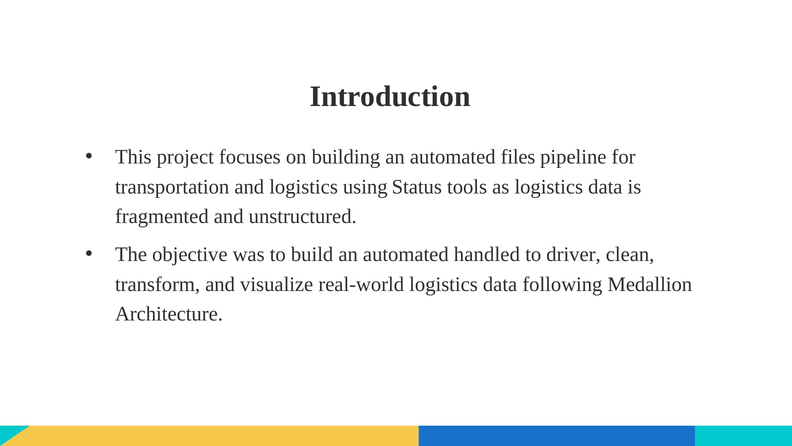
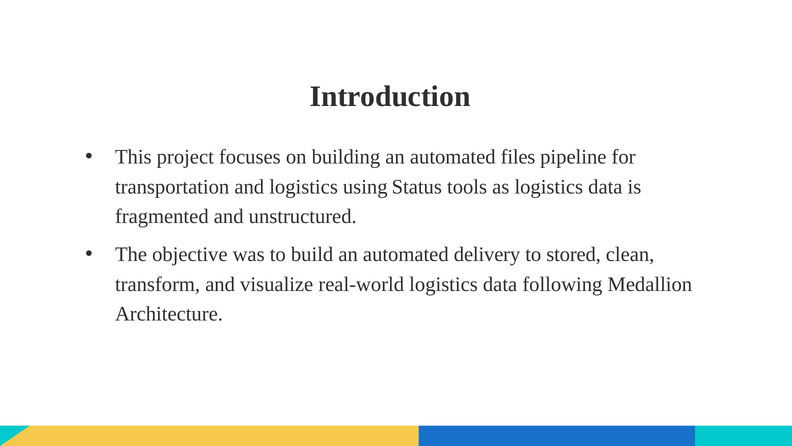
handled: handled -> delivery (487, 254)
driver: driver -> stored (574, 254)
